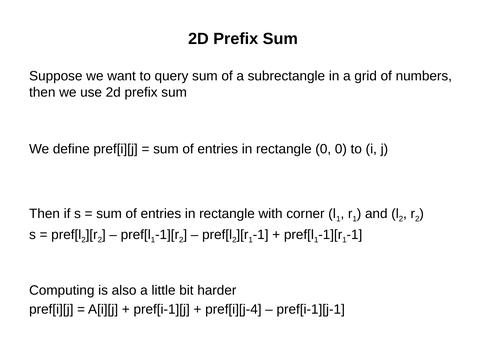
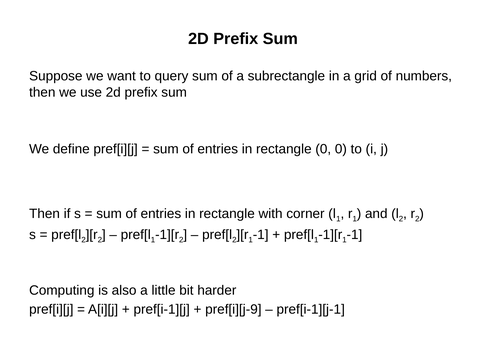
pref[i][j-4: pref[i][j-4 -> pref[i][j-9 (233, 310)
